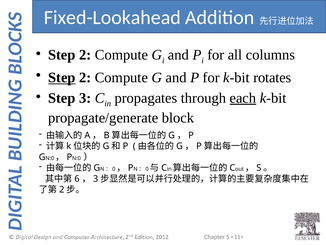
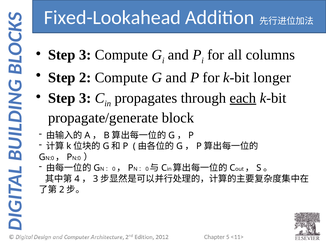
2: 2 -> 3 (85, 55)
Step underline: present -> none (62, 77)
rotates: rotates -> longer (272, 77)
6: 6 -> 4 (77, 178)
